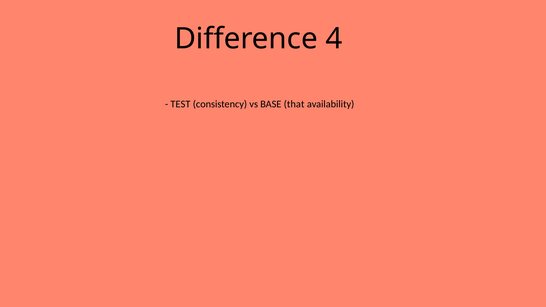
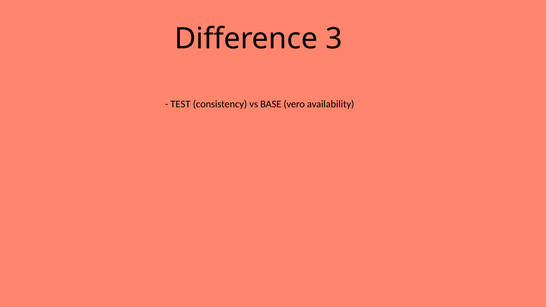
4: 4 -> 3 (334, 39)
that: that -> vero (294, 104)
